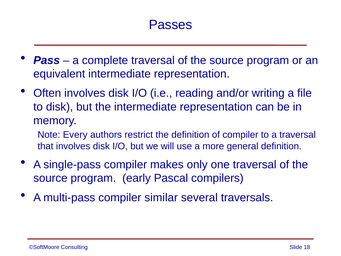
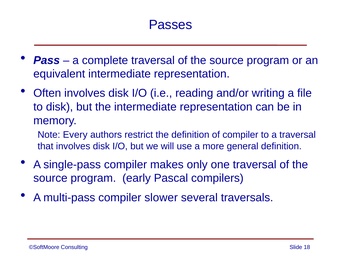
similar: similar -> slower (161, 197)
